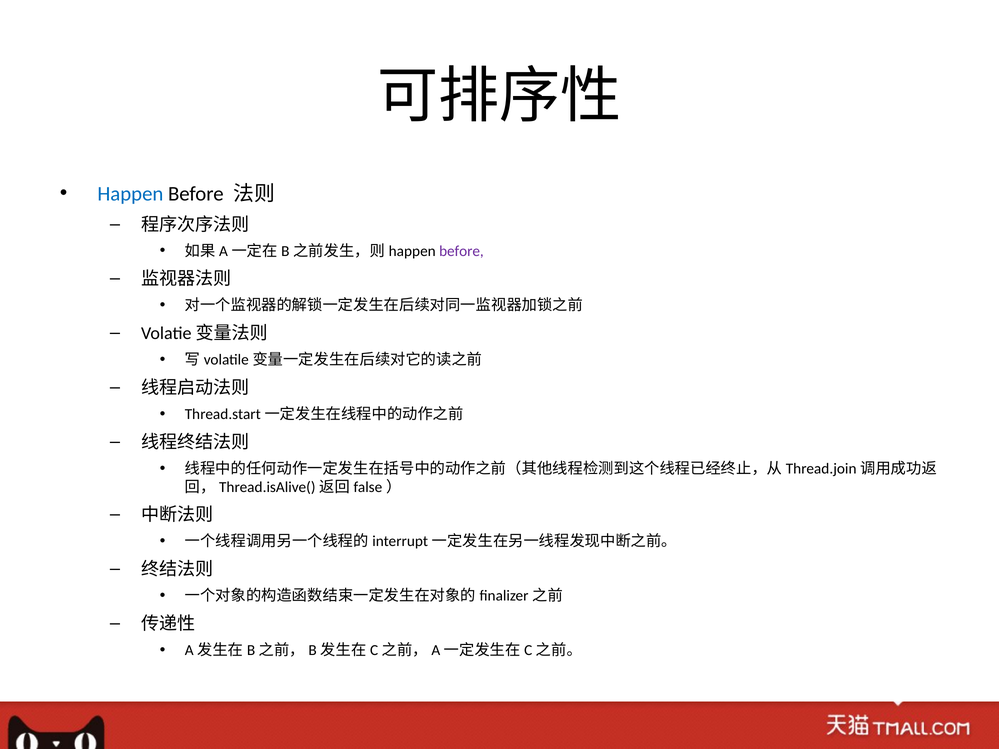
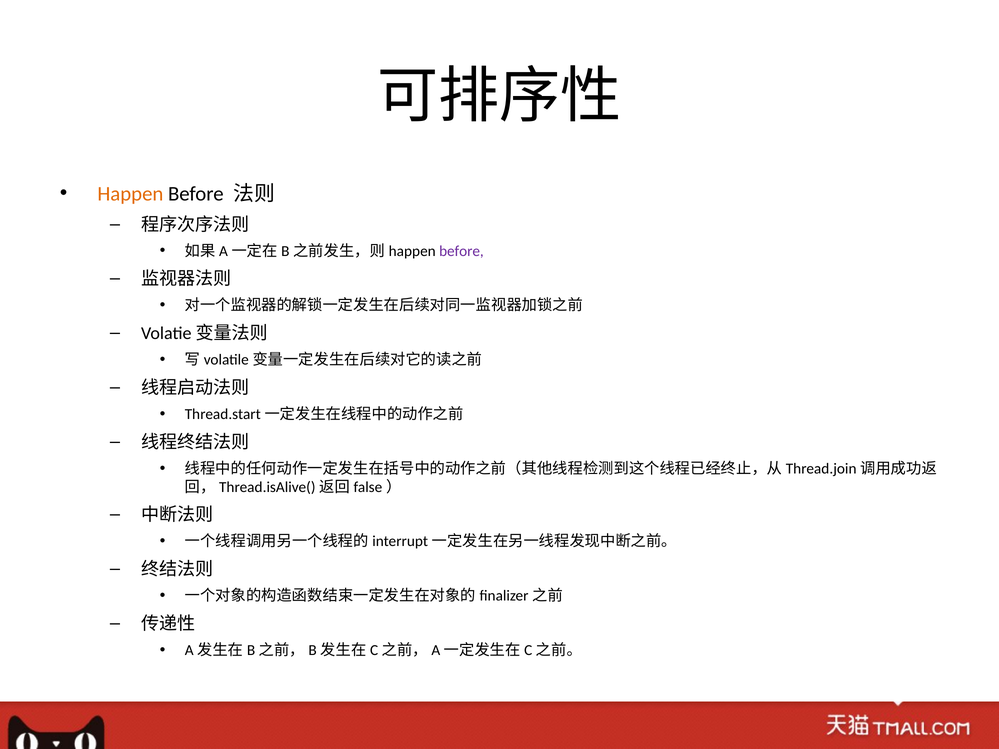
Happen colour: blue -> orange (130, 194)
